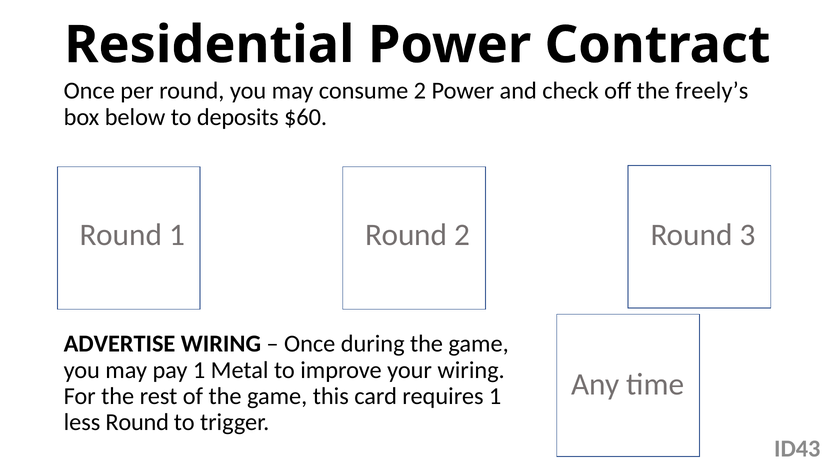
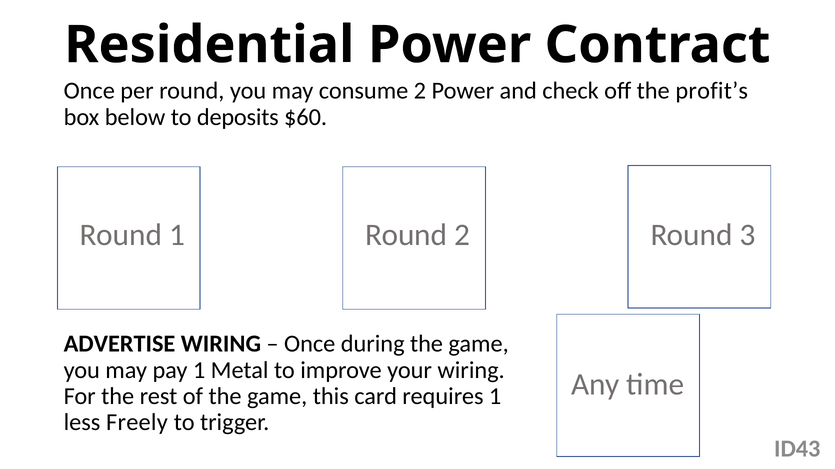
freely’s: freely’s -> profit’s (712, 91)
less Round: Round -> Freely (137, 423)
